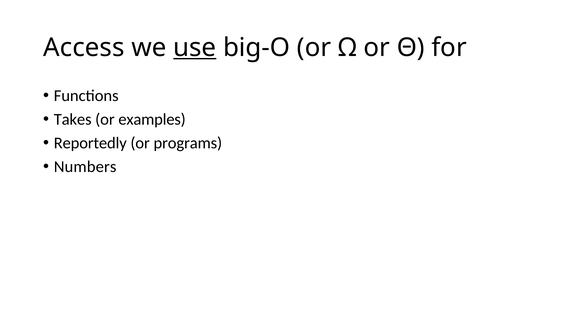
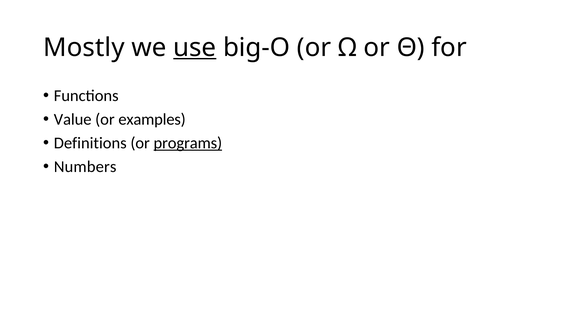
Access: Access -> Mostly (84, 48)
Takes: Takes -> Value (73, 119)
Reportedly: Reportedly -> Definitions (90, 143)
programs underline: none -> present (188, 143)
